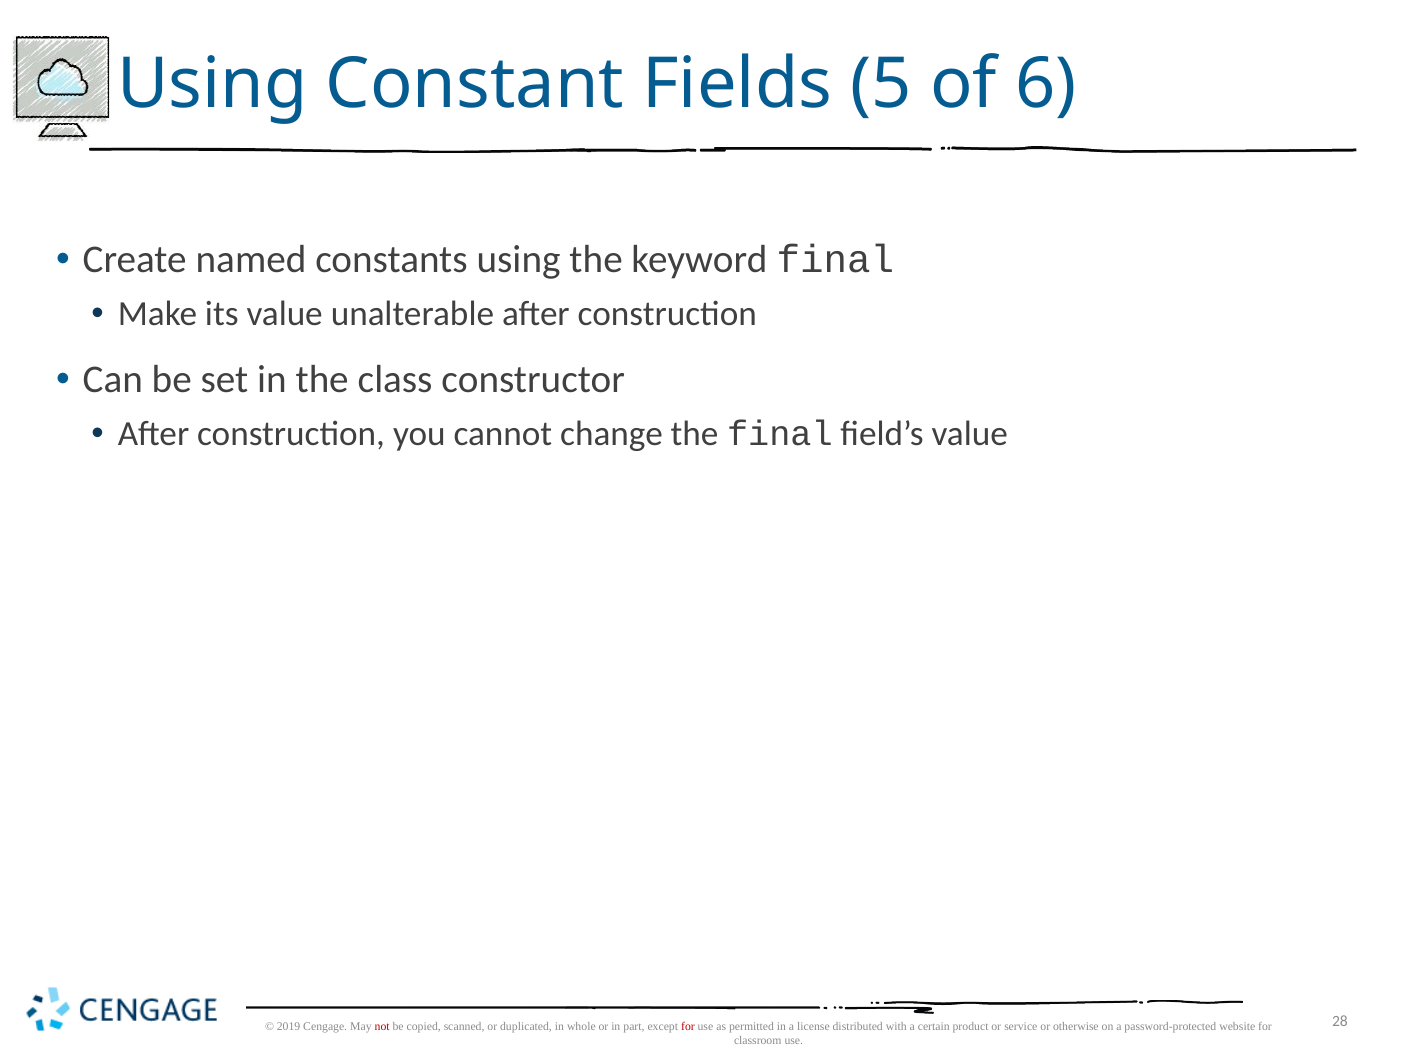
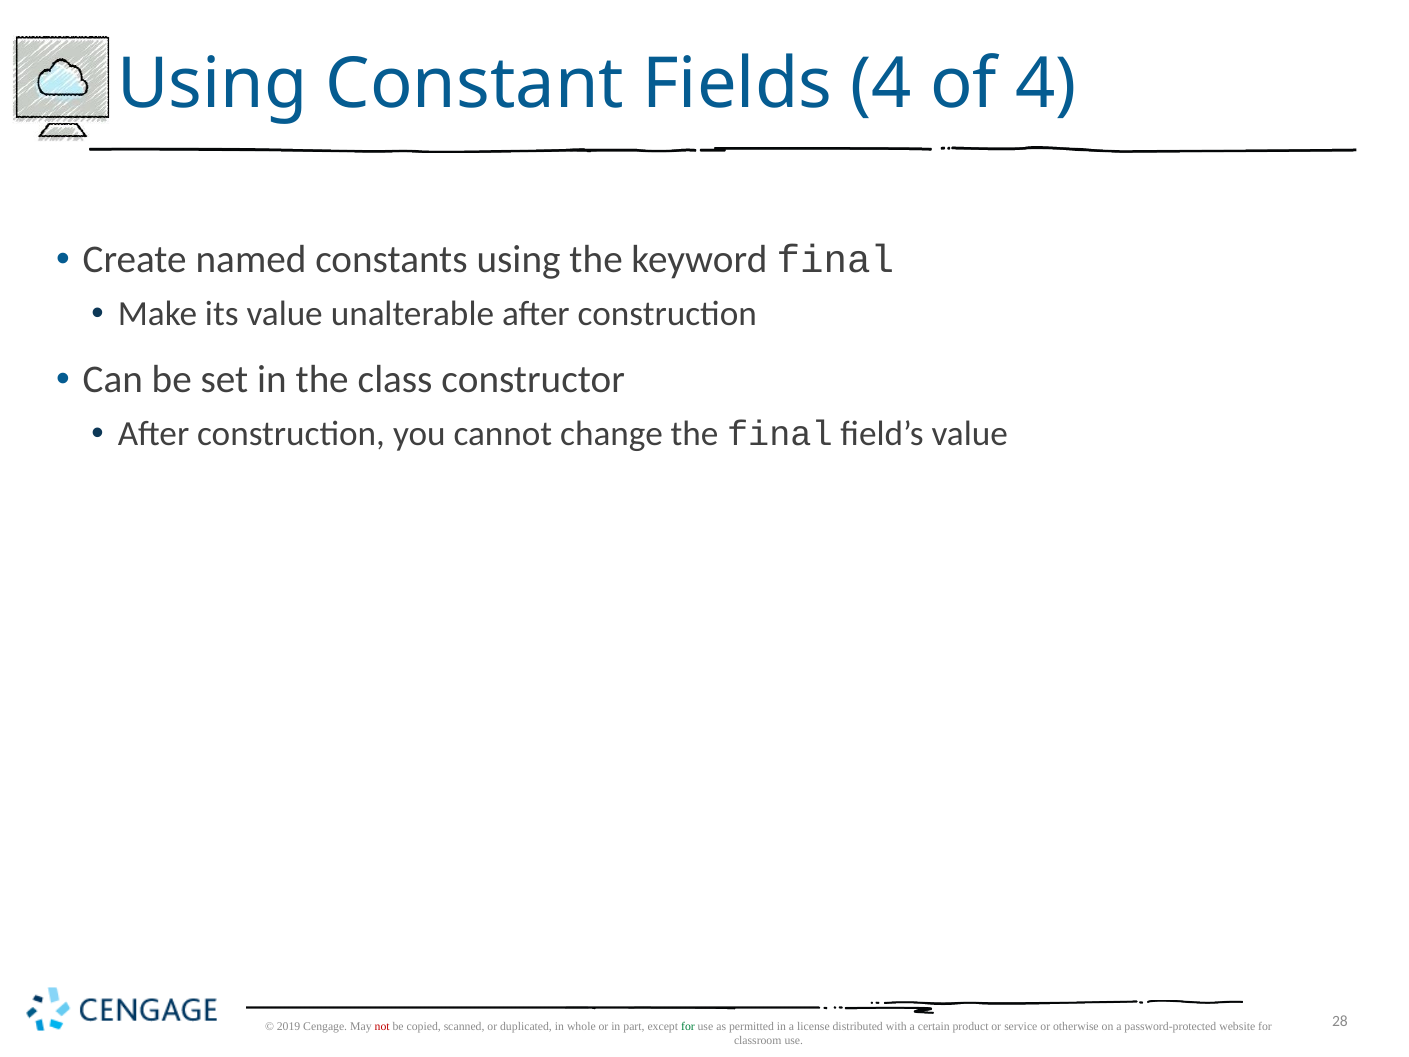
Fields 5: 5 -> 4 (881, 84)
of 6: 6 -> 4 (1046, 84)
for colour: red -> green (688, 1026)
